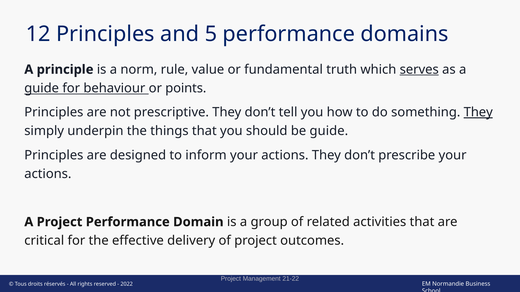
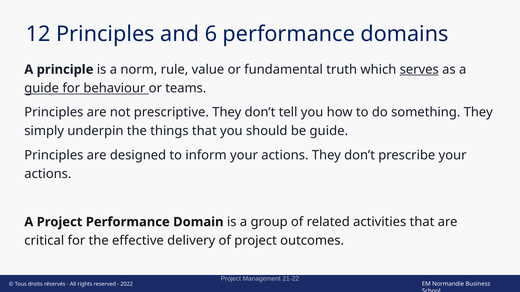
5: 5 -> 6 (211, 34)
points: points -> teams (186, 88)
They underline: present -> none (478, 112)
